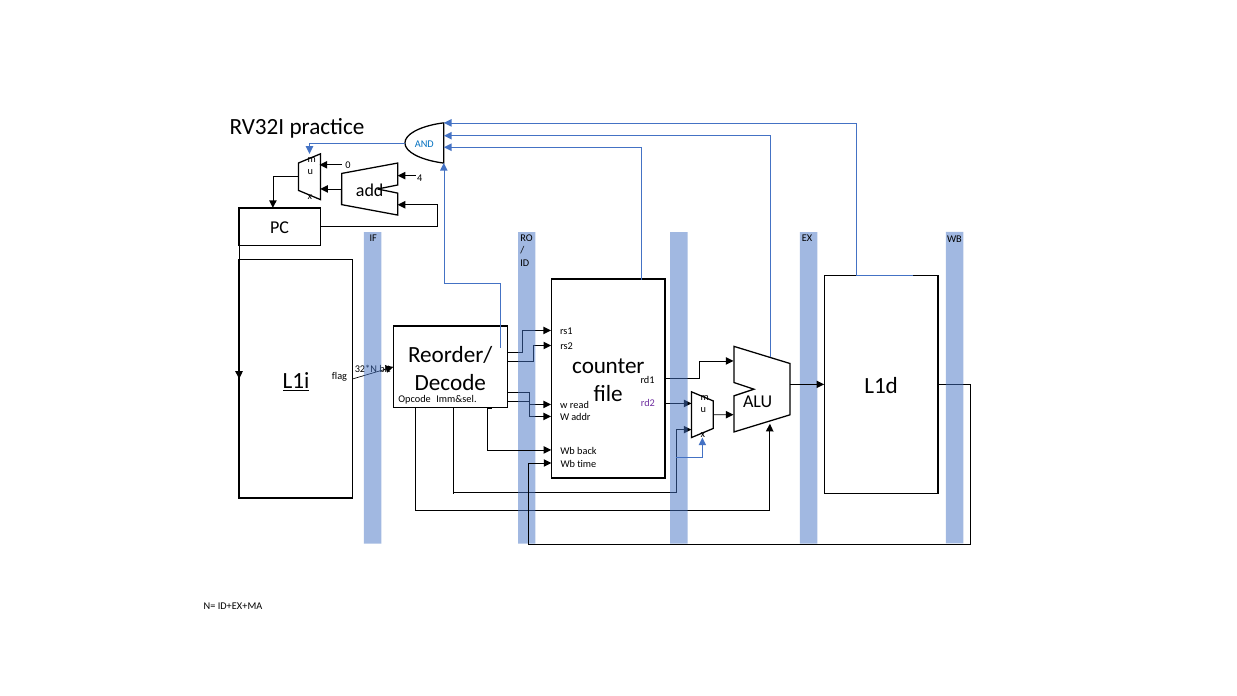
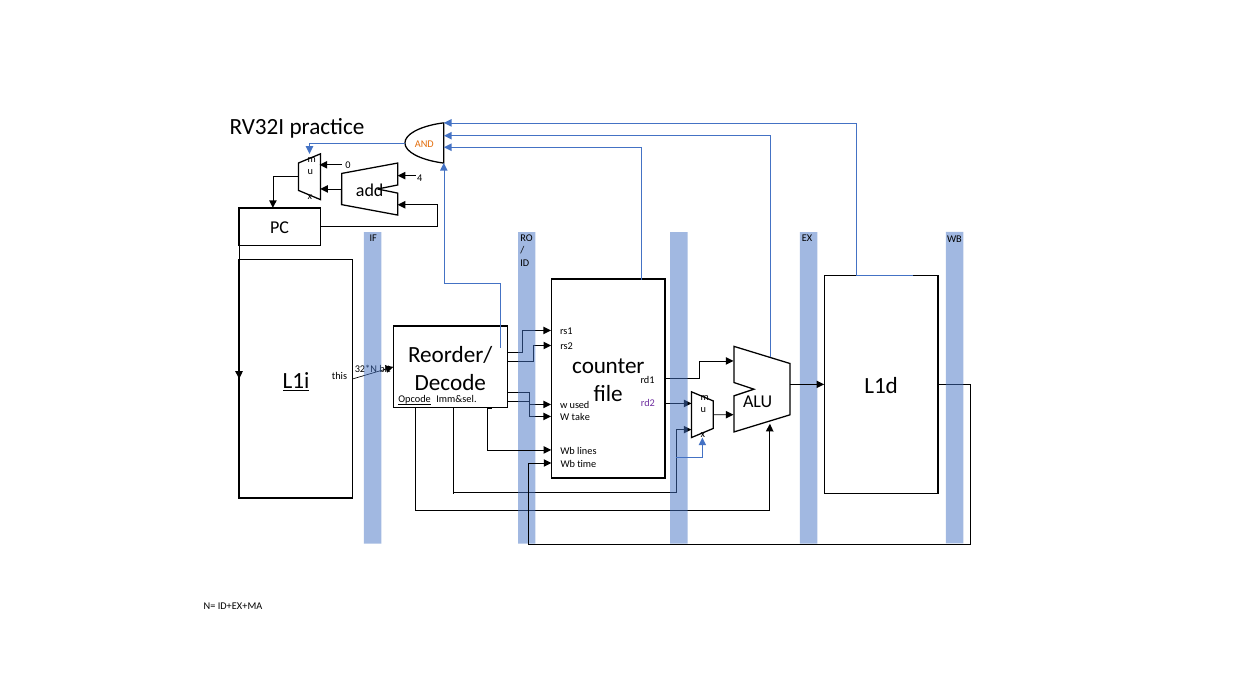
AND colour: blue -> orange (424, 144)
flag: flag -> this (339, 376)
Opcode underline: none -> present (415, 399)
read: read -> used (580, 405)
addr: addr -> take (581, 417)
back: back -> lines (587, 451)
